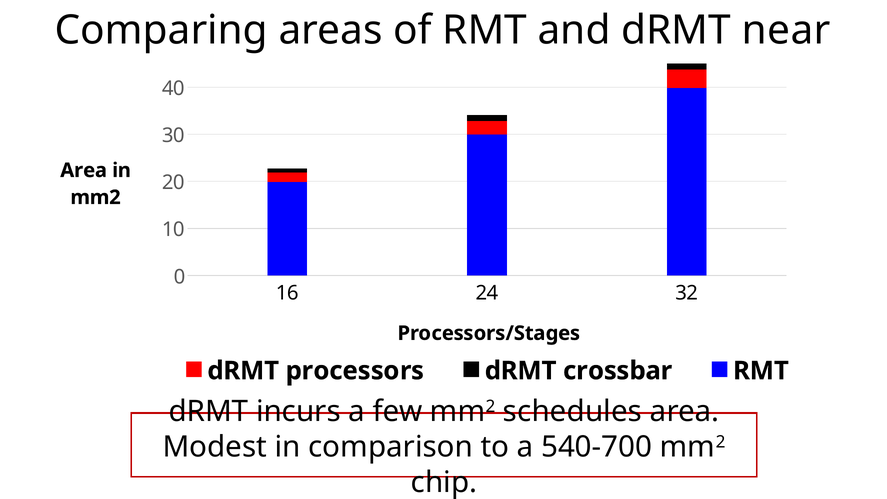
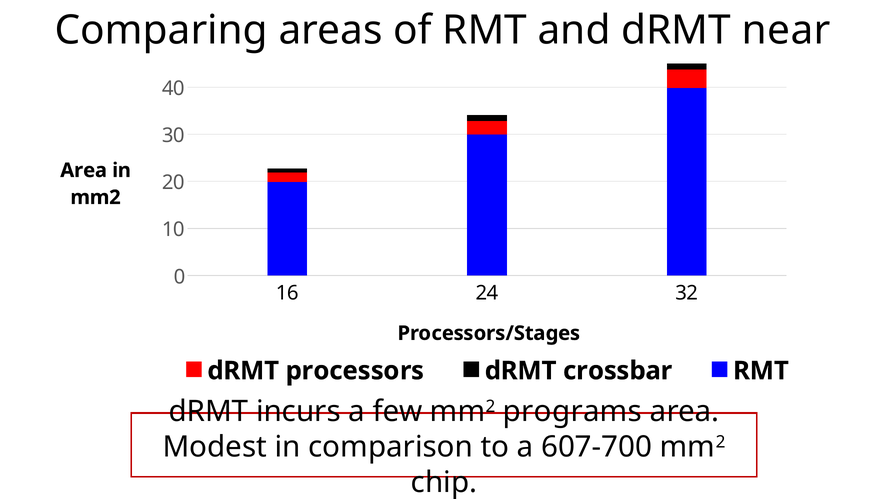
schedules: schedules -> programs (572, 411)
540-700: 540-700 -> 607-700 (597, 447)
